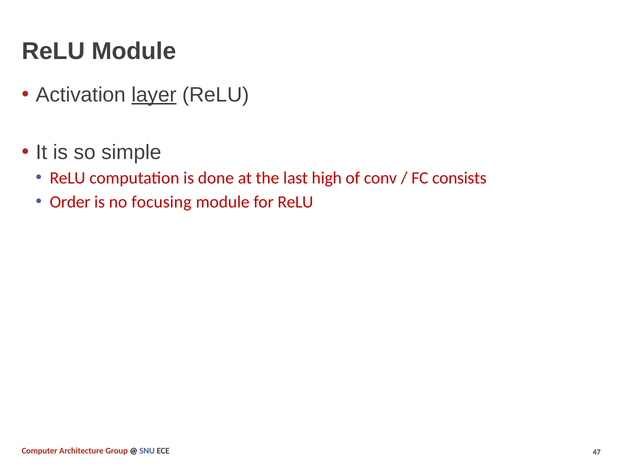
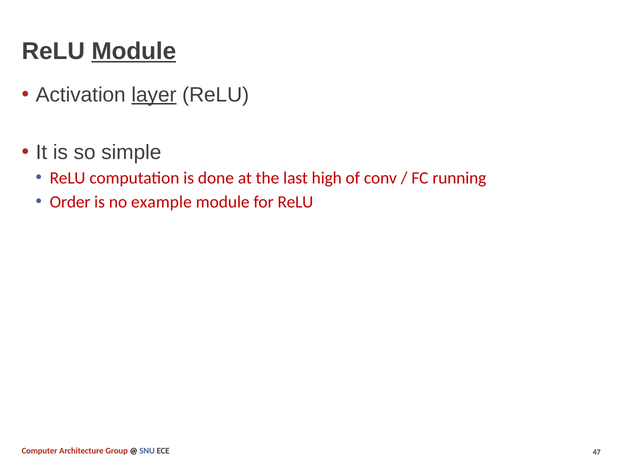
Module underline: none -> present (134, 52)
consists: consists -> running (459, 178)
focusing: focusing -> example (161, 202)
